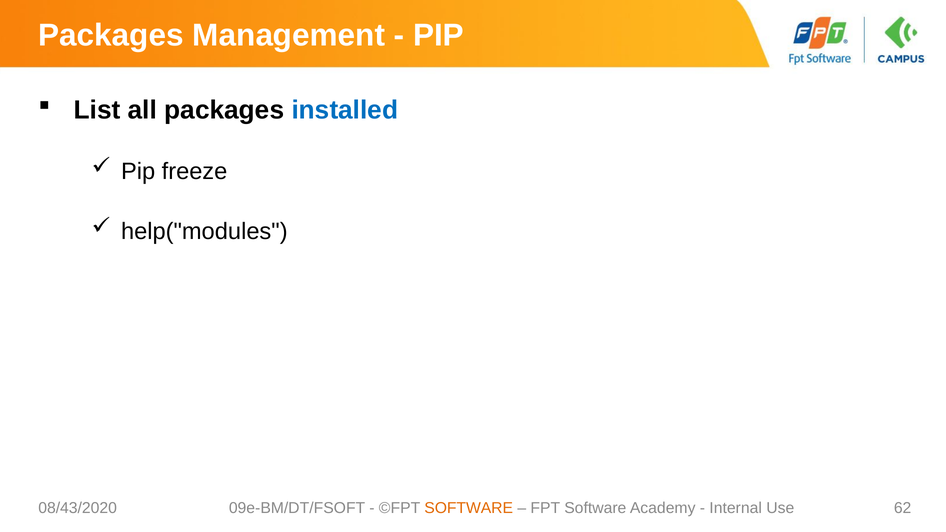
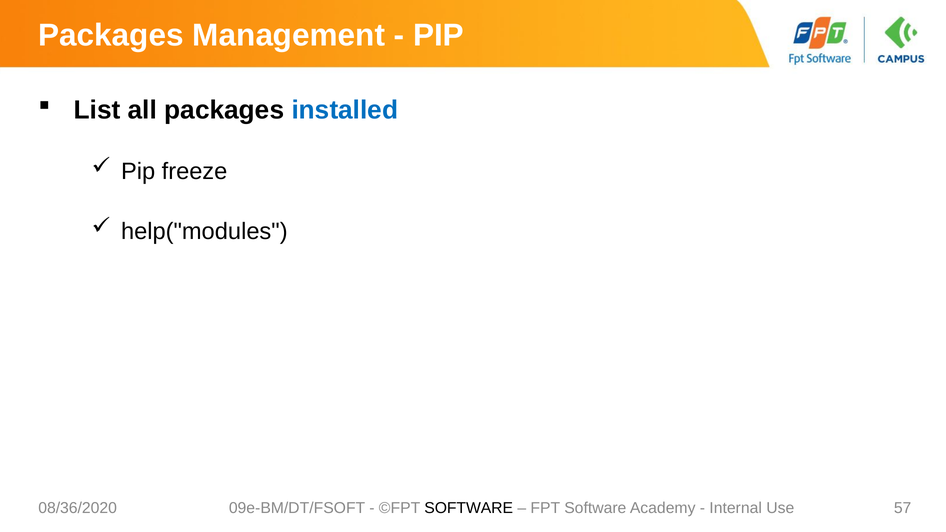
08/43/2020: 08/43/2020 -> 08/36/2020 (78, 508)
SOFTWARE colour: orange -> black (469, 508)
62: 62 -> 57 (903, 508)
